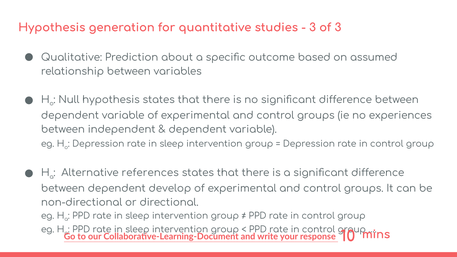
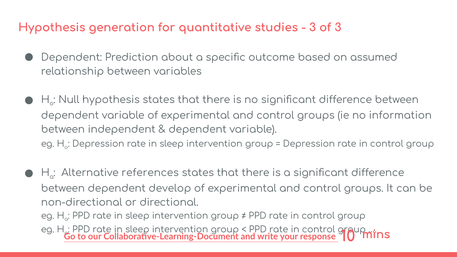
Qualitative: Qualitative -> Dependent (72, 57)
experiences: experiences -> information (400, 115)
